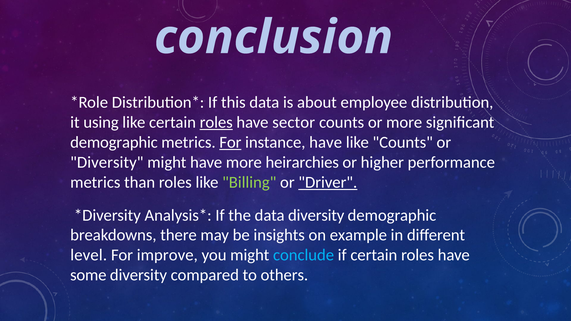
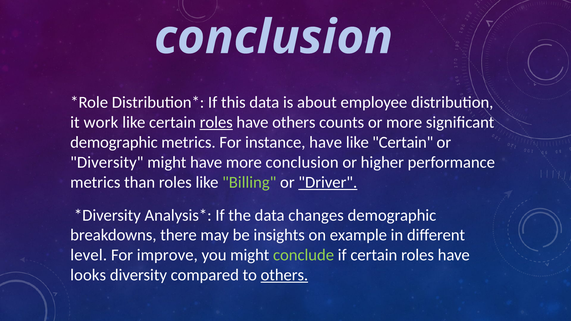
using: using -> work (101, 122)
have sector: sector -> others (294, 122)
For underline: present -> none (230, 142)
Counts: Counts -> Certain (403, 142)
more heirarchies: heirarchies -> conclusion (302, 162)
data diversity: diversity -> changes (316, 215)
conclude colour: light blue -> light green (304, 255)
some: some -> looks (88, 275)
others underline: none -> present (284, 275)
